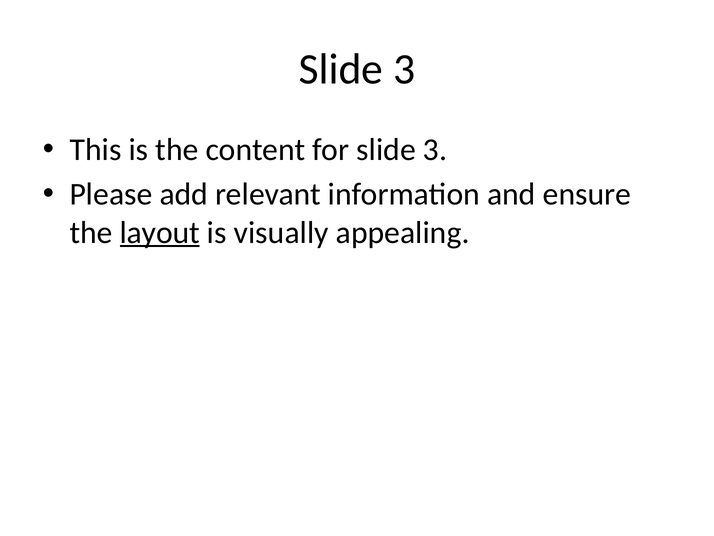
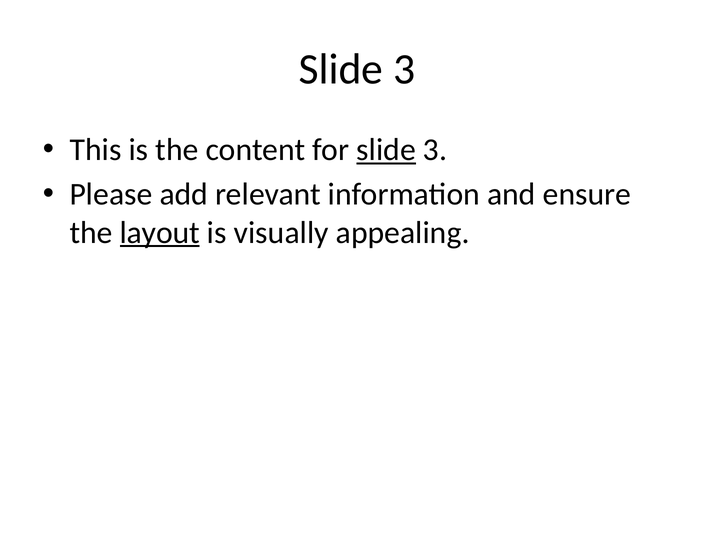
slide underline: none -> present (386, 150)
